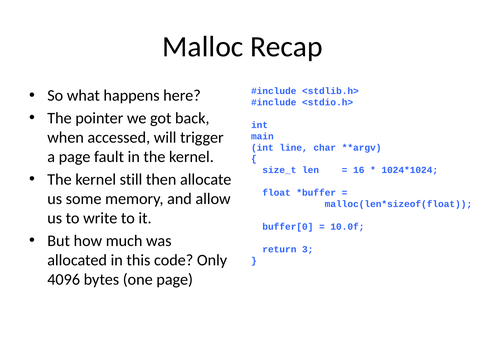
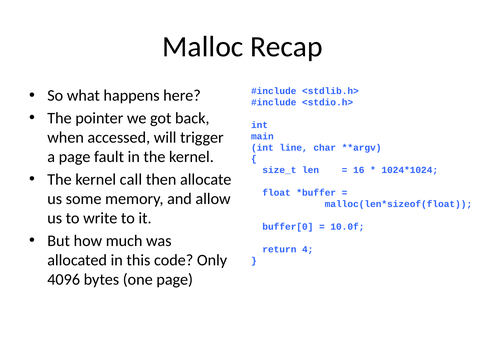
still: still -> call (131, 180)
3: 3 -> 4 (308, 250)
